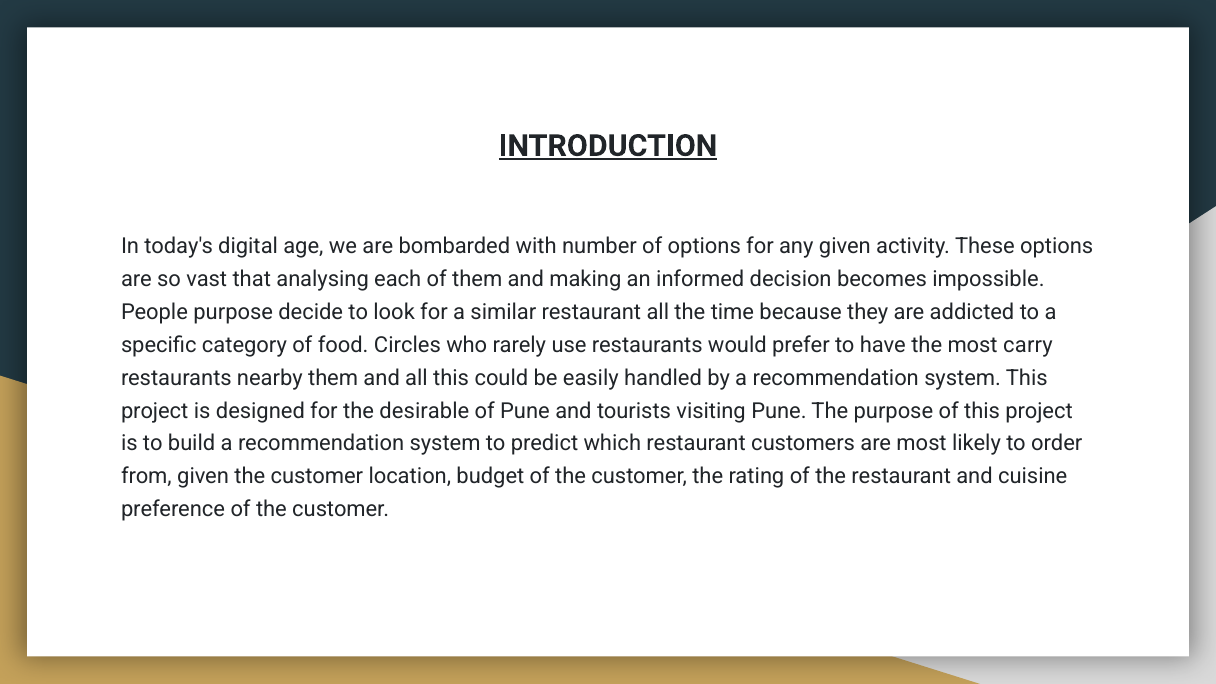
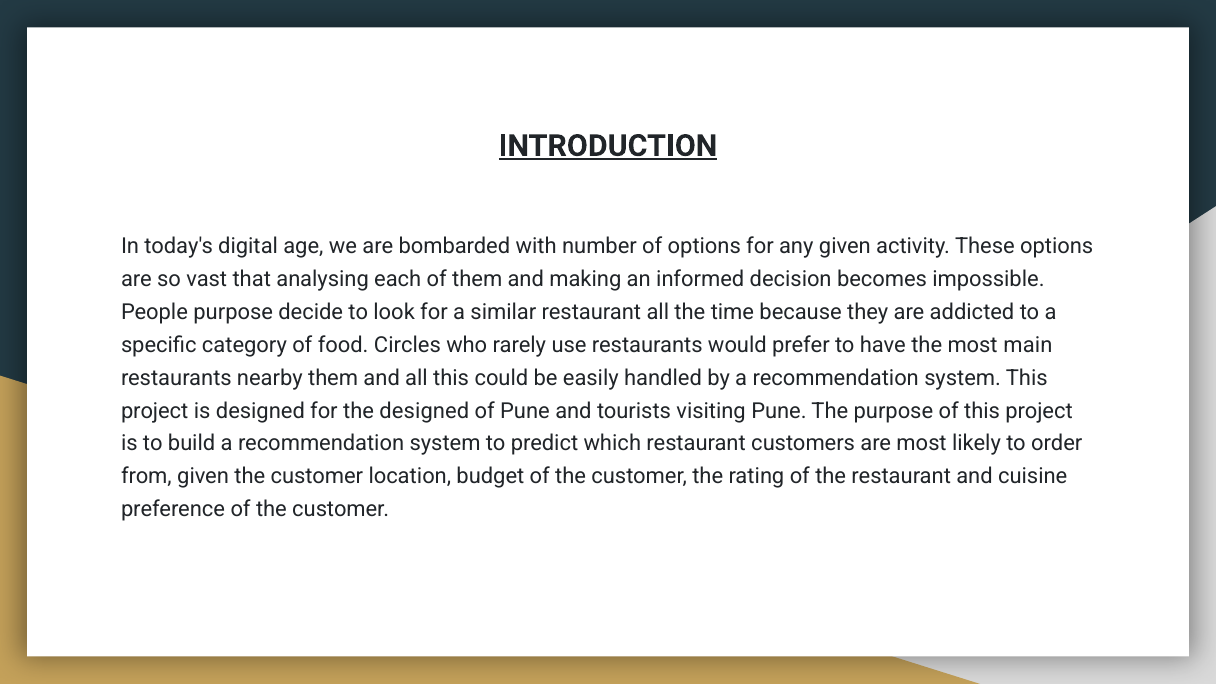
carry: carry -> main (1028, 345)
the desirable: desirable -> designed (424, 411)
